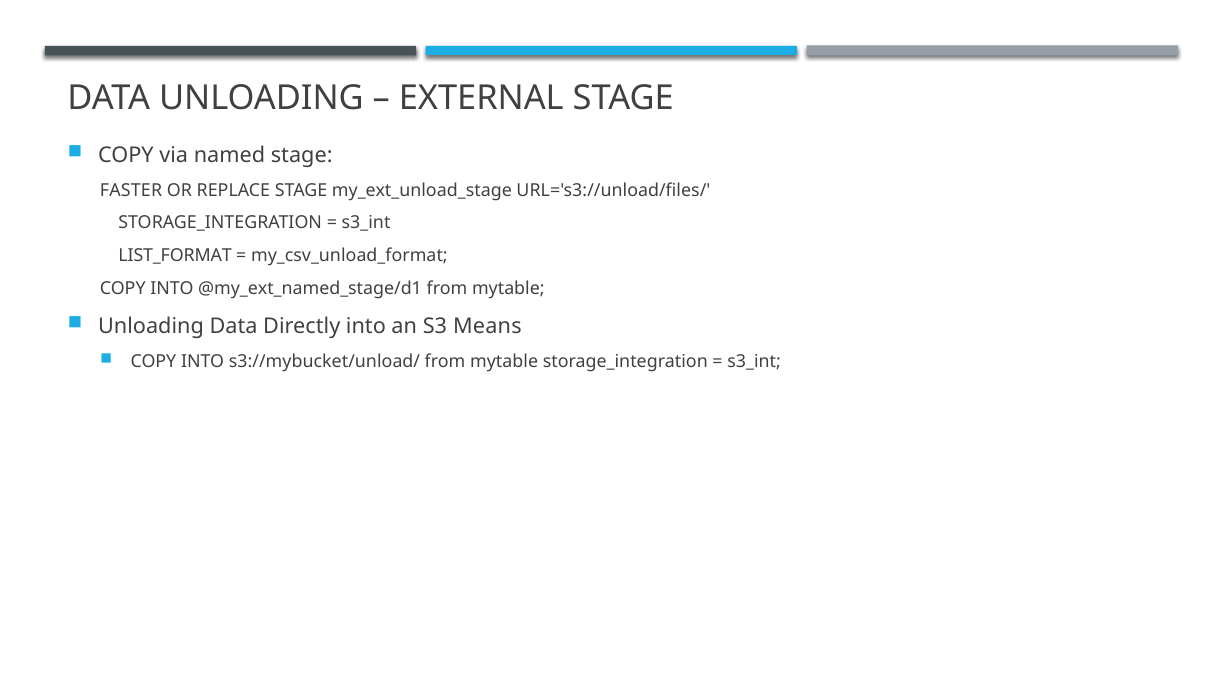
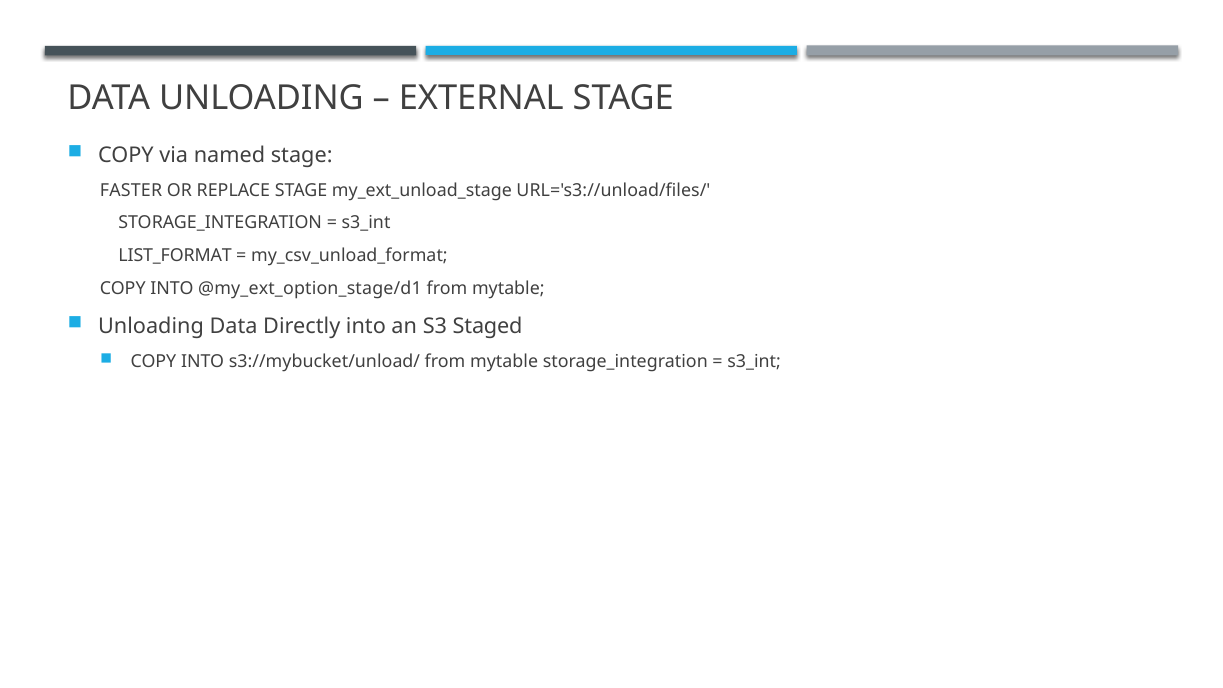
@my_ext_named_stage/d1: @my_ext_named_stage/d1 -> @my_ext_option_stage/d1 (310, 288)
Means: Means -> Staged (488, 327)
